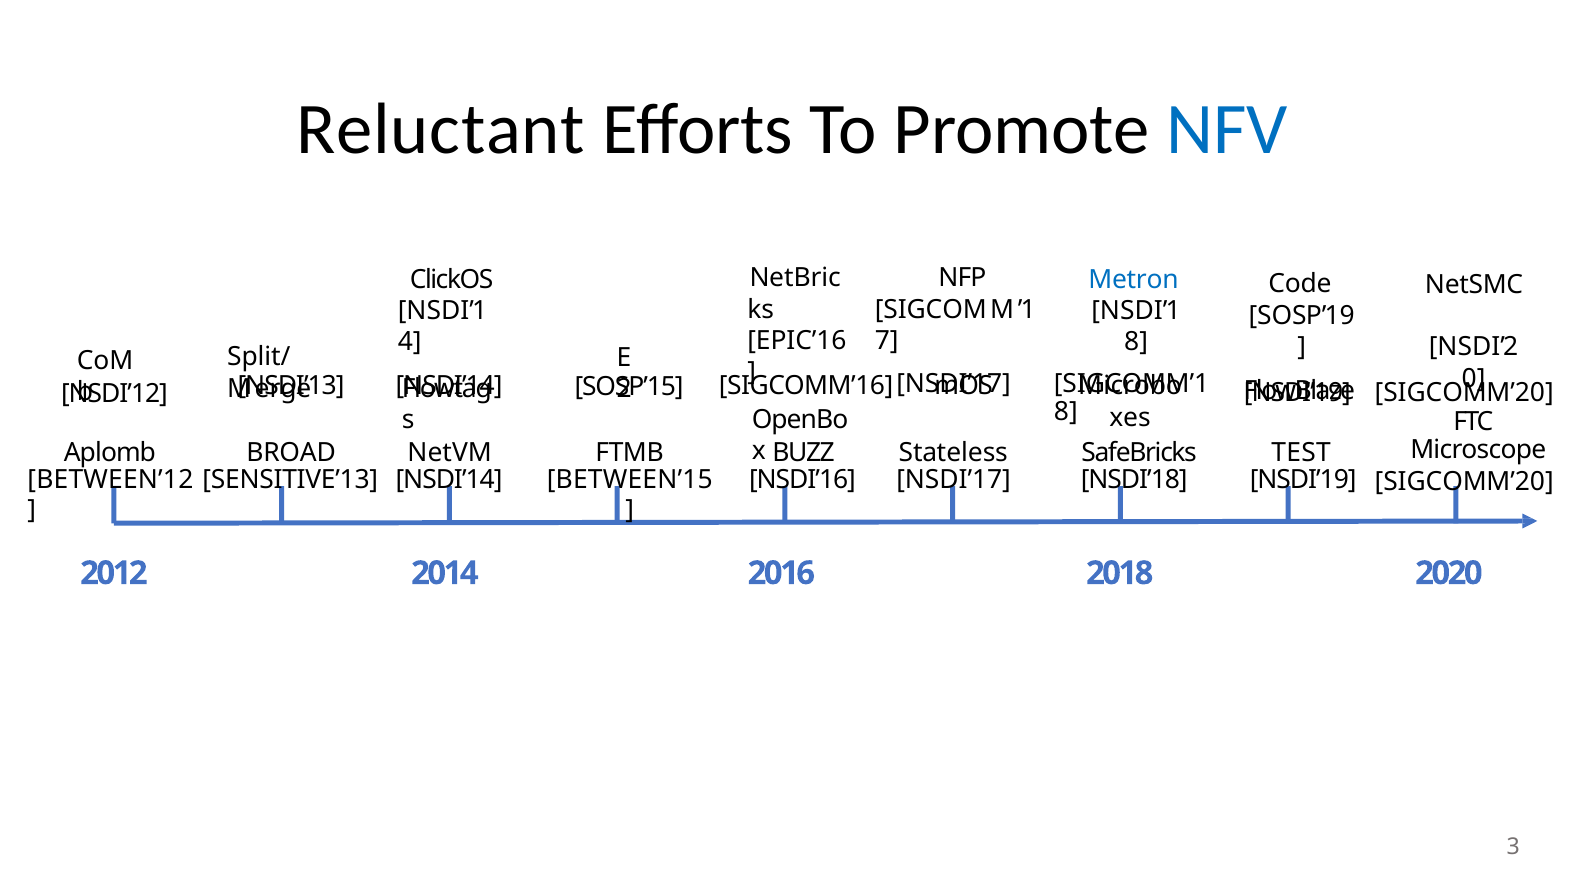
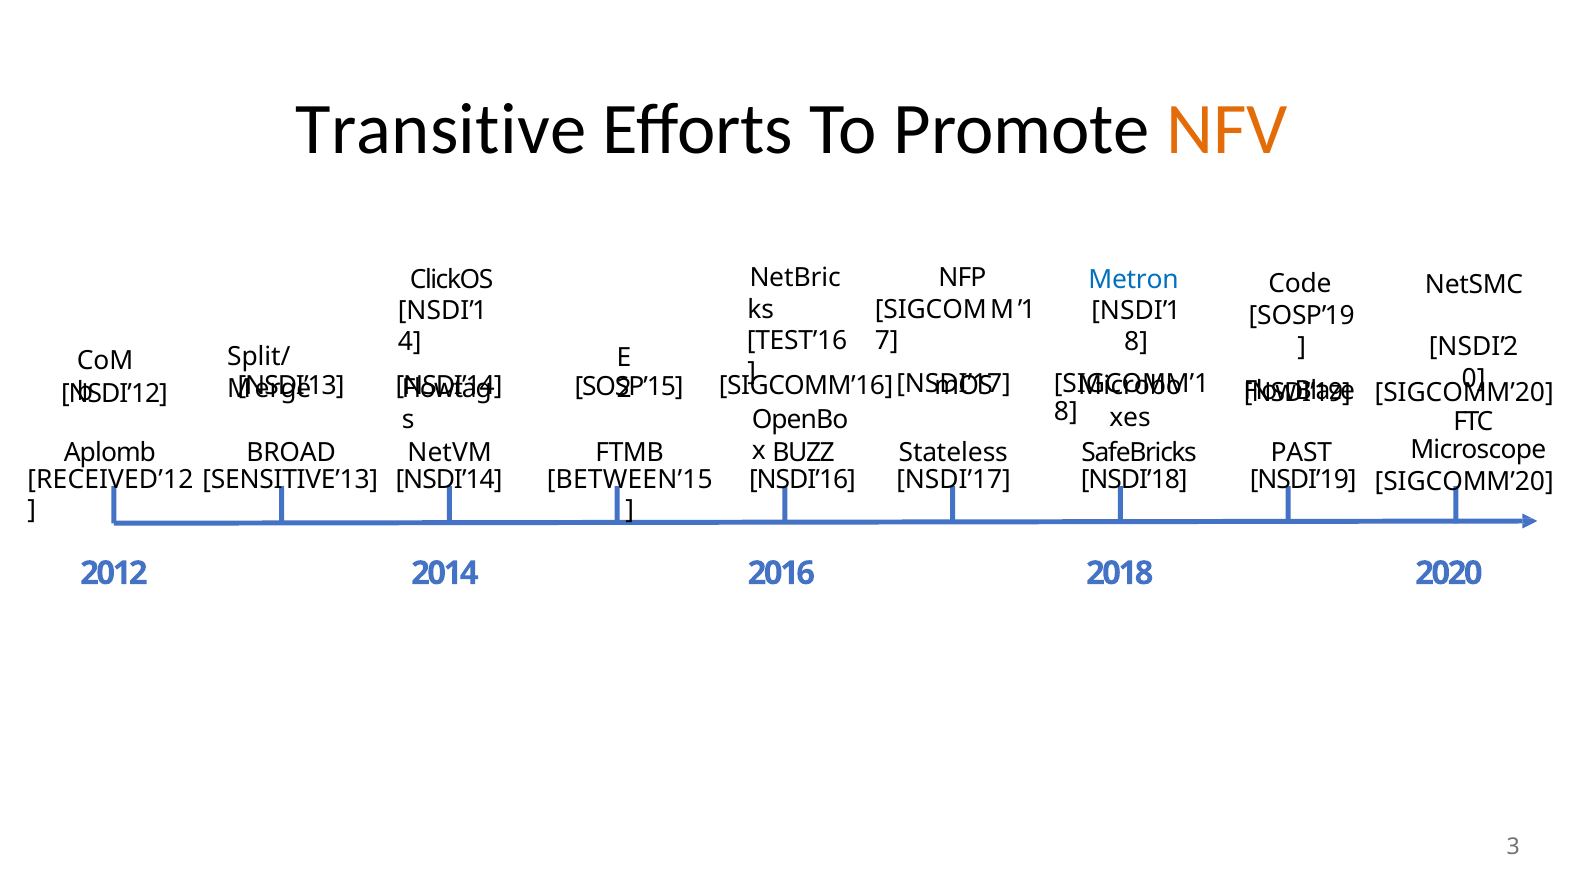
Reluctant: Reluctant -> Transitive (441, 130)
NFV colour: blue -> orange (1227, 130)
EPIC’16: EPIC’16 -> TEST’16 (797, 341)
TEST: TEST -> PAST (1301, 453)
BETWEEN’12: BETWEEN’12 -> RECEIVED’12 (110, 480)
